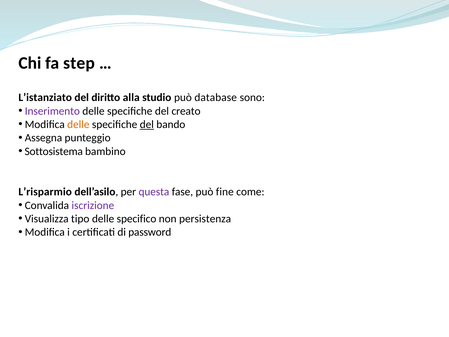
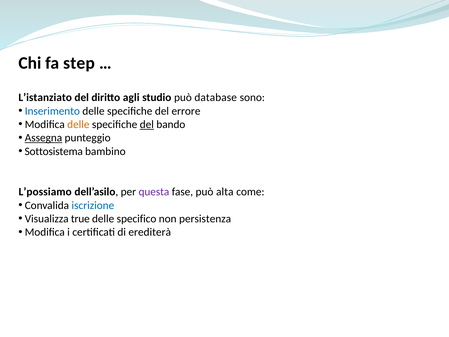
alla: alla -> agli (131, 97)
Inserimento colour: purple -> blue (52, 111)
creato: creato -> errore (186, 111)
Assegna underline: none -> present (43, 138)
L’risparmio: L’risparmio -> L’possiamo (45, 192)
fine: fine -> alta (225, 192)
iscrizione colour: purple -> blue (93, 205)
tipo: tipo -> true (80, 219)
password: password -> erediterà (150, 232)
